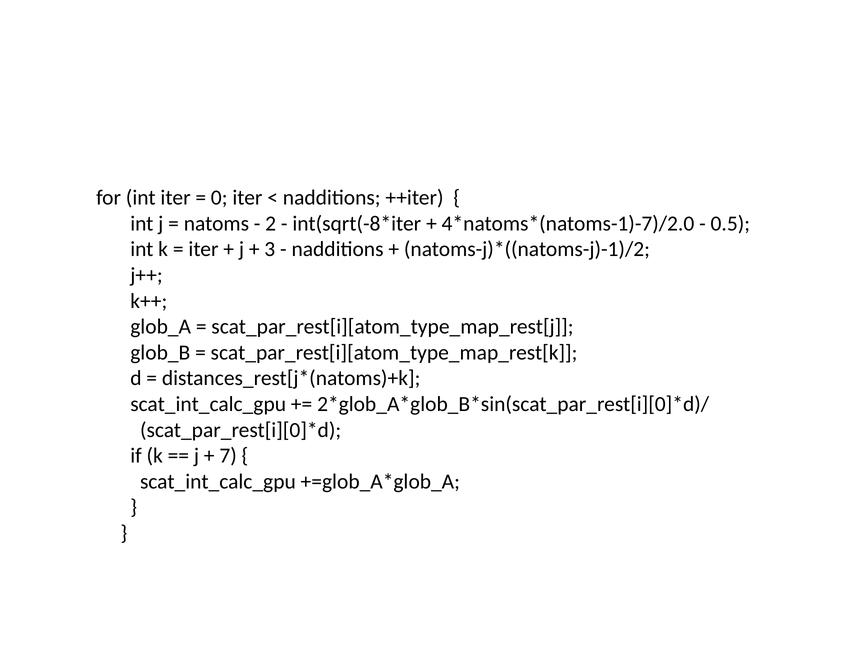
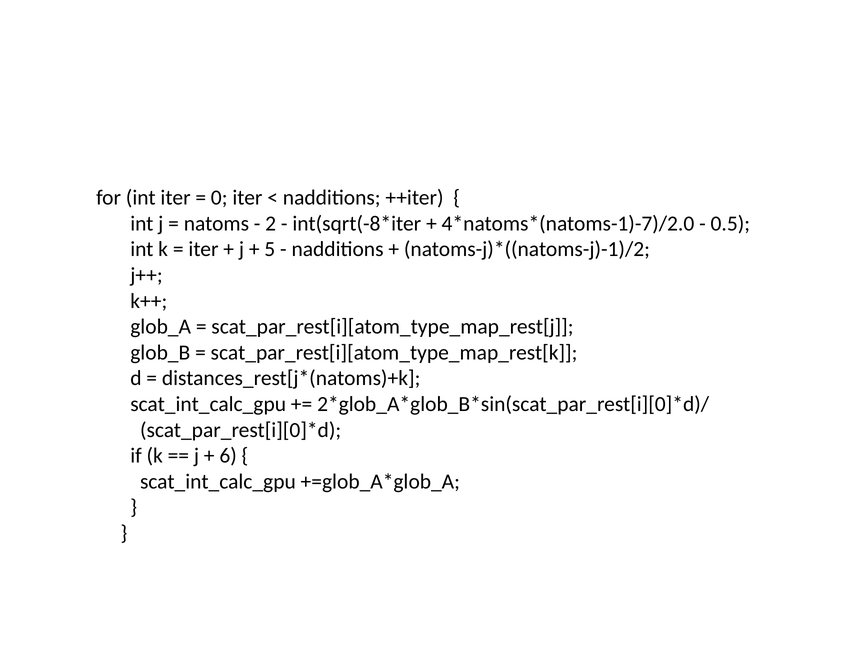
3: 3 -> 5 (270, 249)
7: 7 -> 6 (228, 456)
